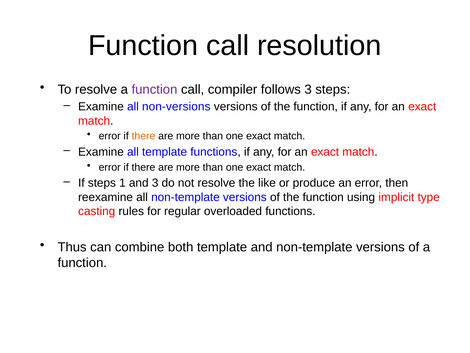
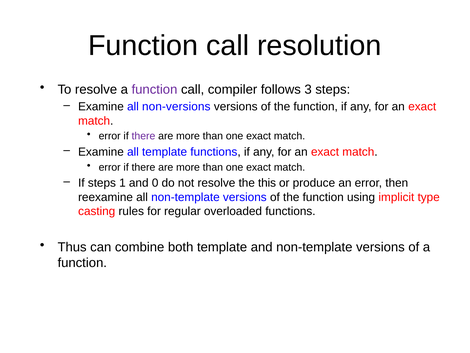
there colour: orange -> purple (143, 136)
and 3: 3 -> 0 (155, 183)
like: like -> this (267, 183)
